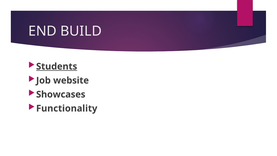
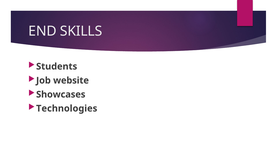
BUILD: BUILD -> SKILLS (81, 31)
Students underline: present -> none (57, 66)
Functionality: Functionality -> Technologies (67, 108)
